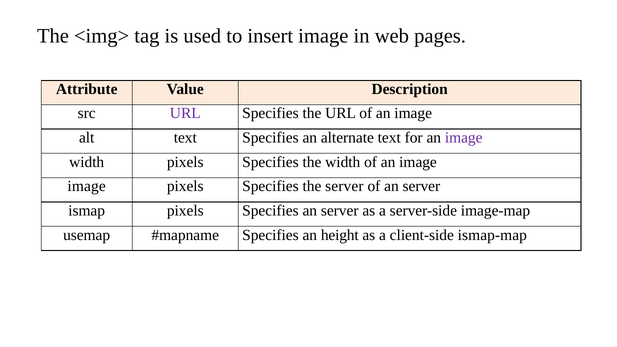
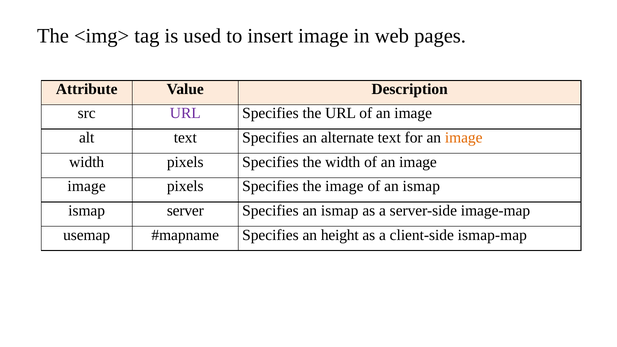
image colour: purple -> orange (464, 138)
the server: server -> image (344, 186)
of an server: server -> ismap (421, 186)
ismap pixels: pixels -> server (185, 211)
Specifies an server: server -> ismap (340, 211)
